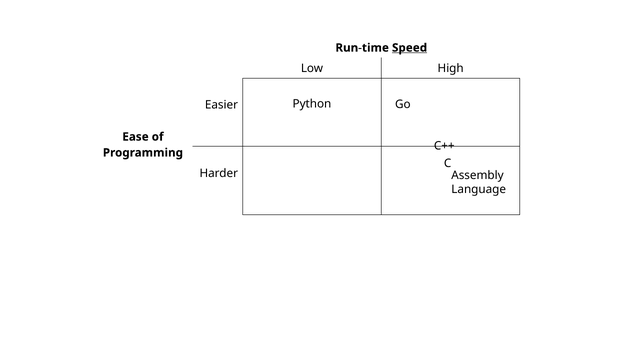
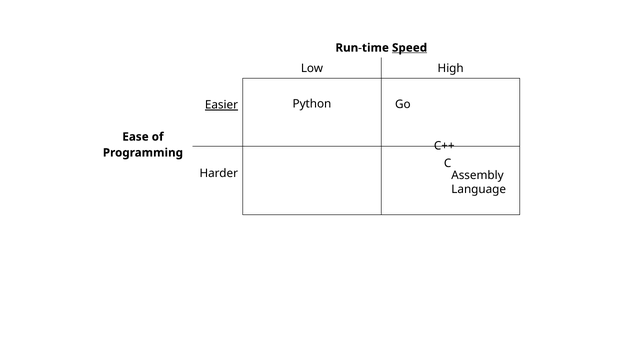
Easier underline: none -> present (221, 105)
